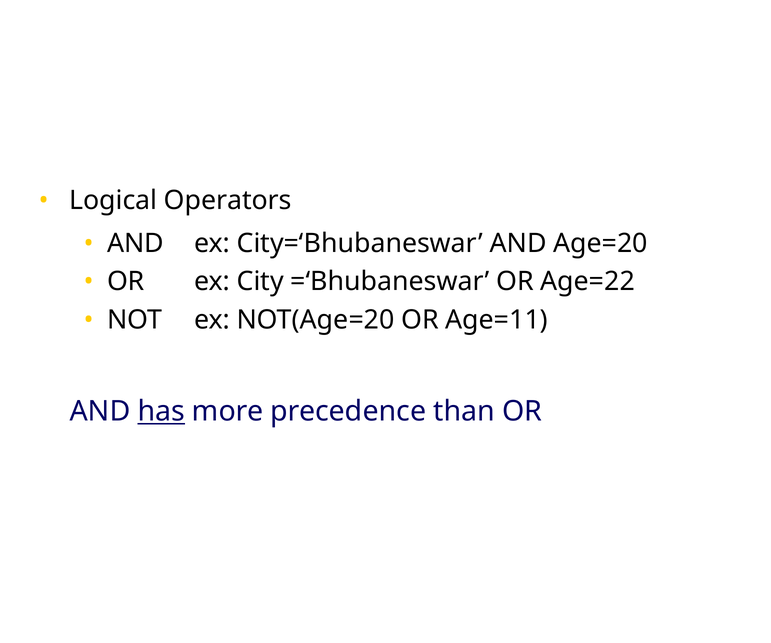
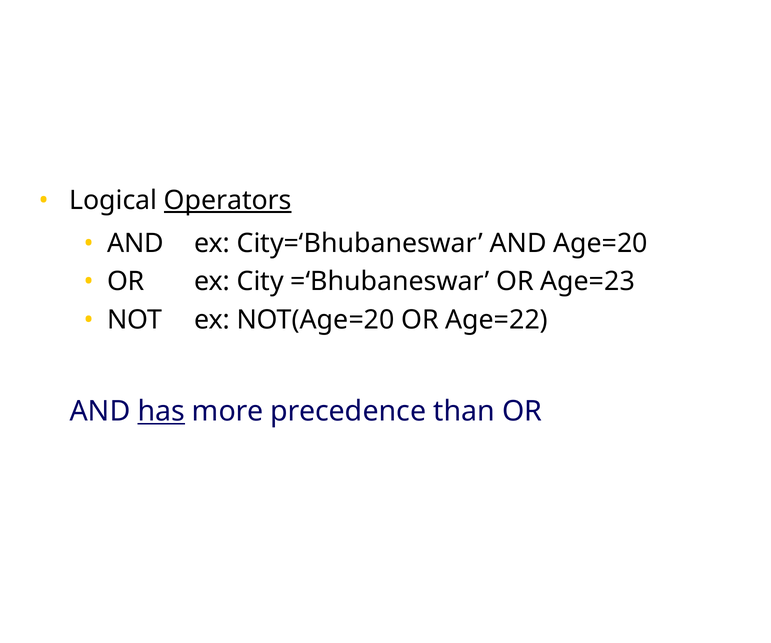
Operators underline: none -> present (228, 200)
Age=22: Age=22 -> Age=23 (588, 281)
Age=11: Age=11 -> Age=22 (497, 320)
